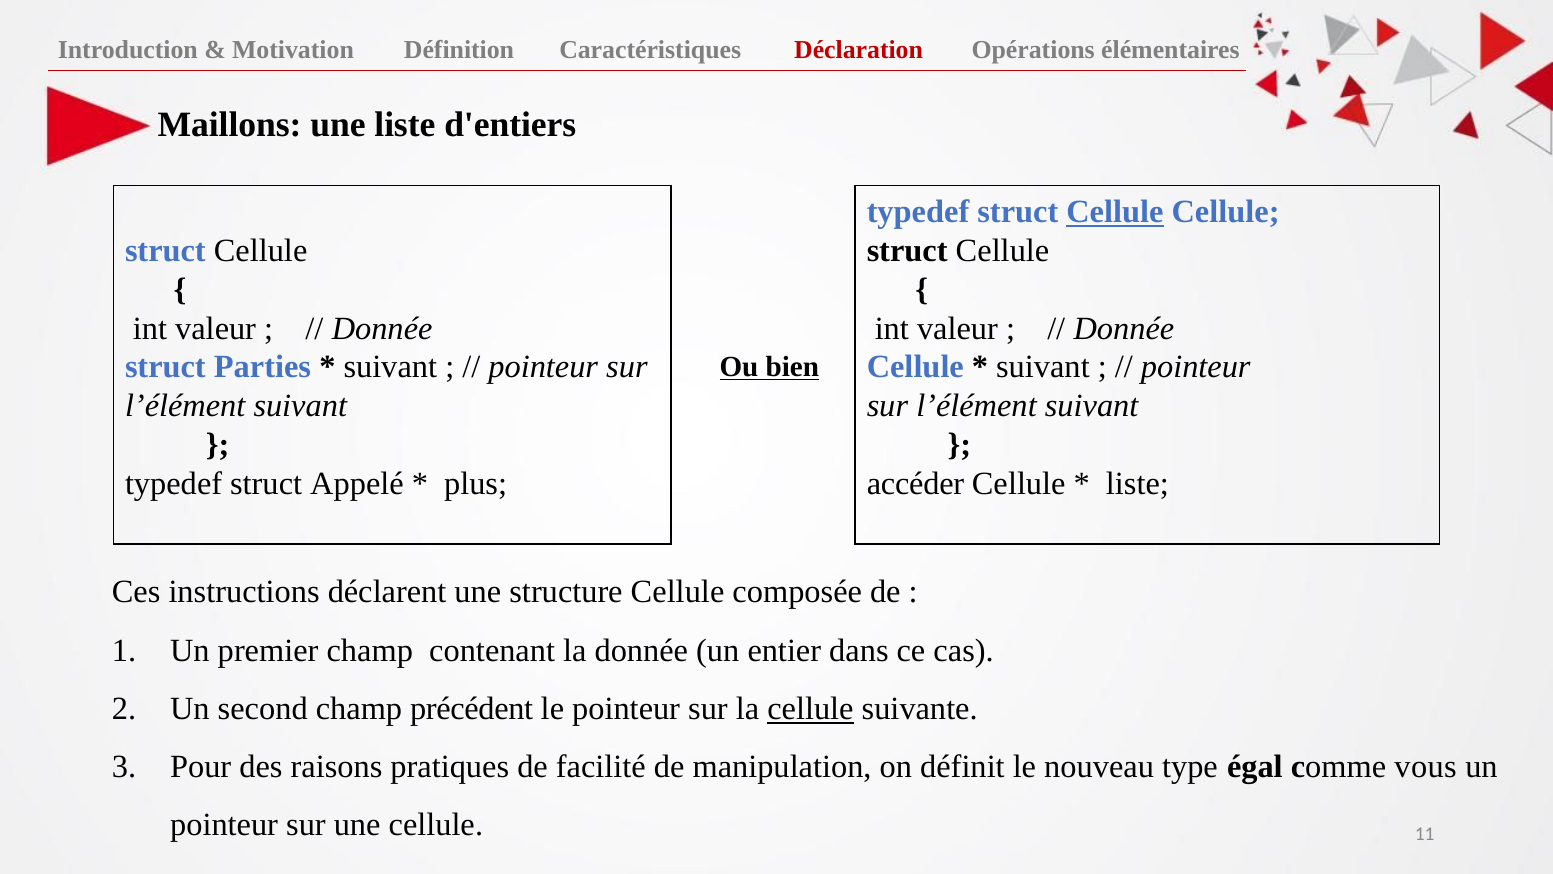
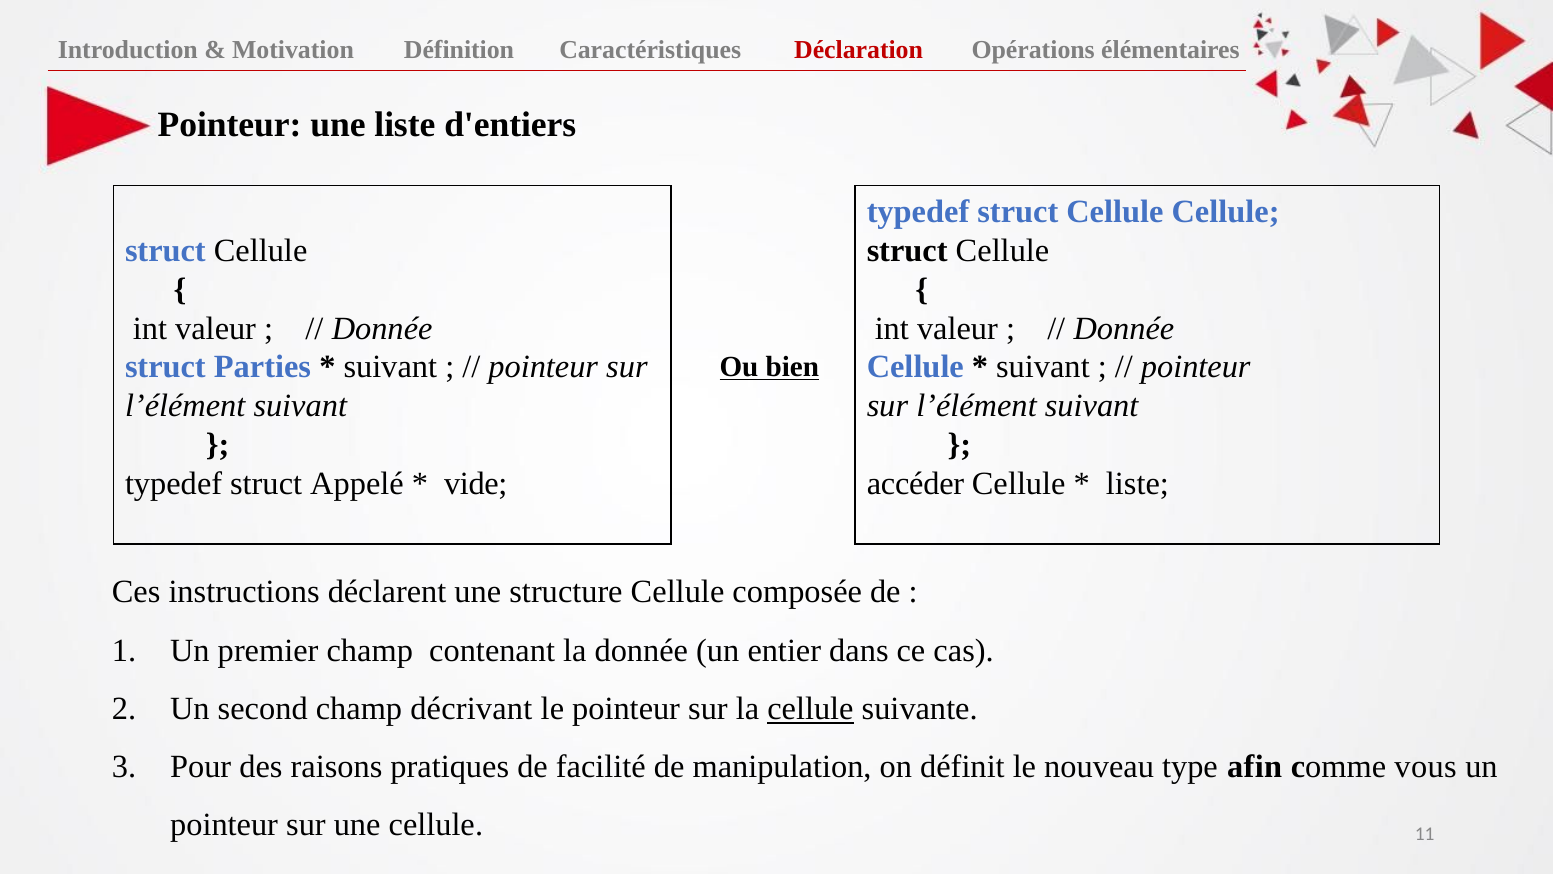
Maillons: Maillons -> Pointeur (230, 125)
Cellule underline: present -> none (1115, 212)
plus: plus -> vide (476, 484)
précédent: précédent -> décrivant (471, 708)
égal: égal -> afin (1255, 767)
